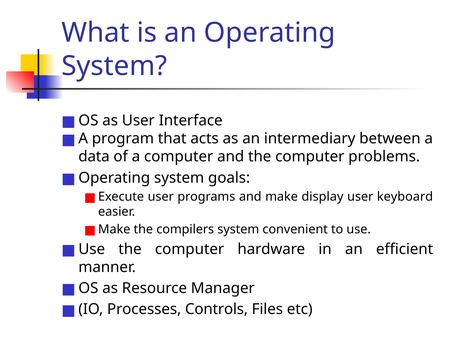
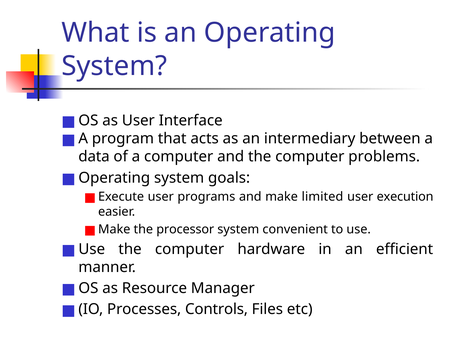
display: display -> limited (322, 197)
keyboard: keyboard -> execution (405, 197)
compilers: compilers -> processor (185, 229)
